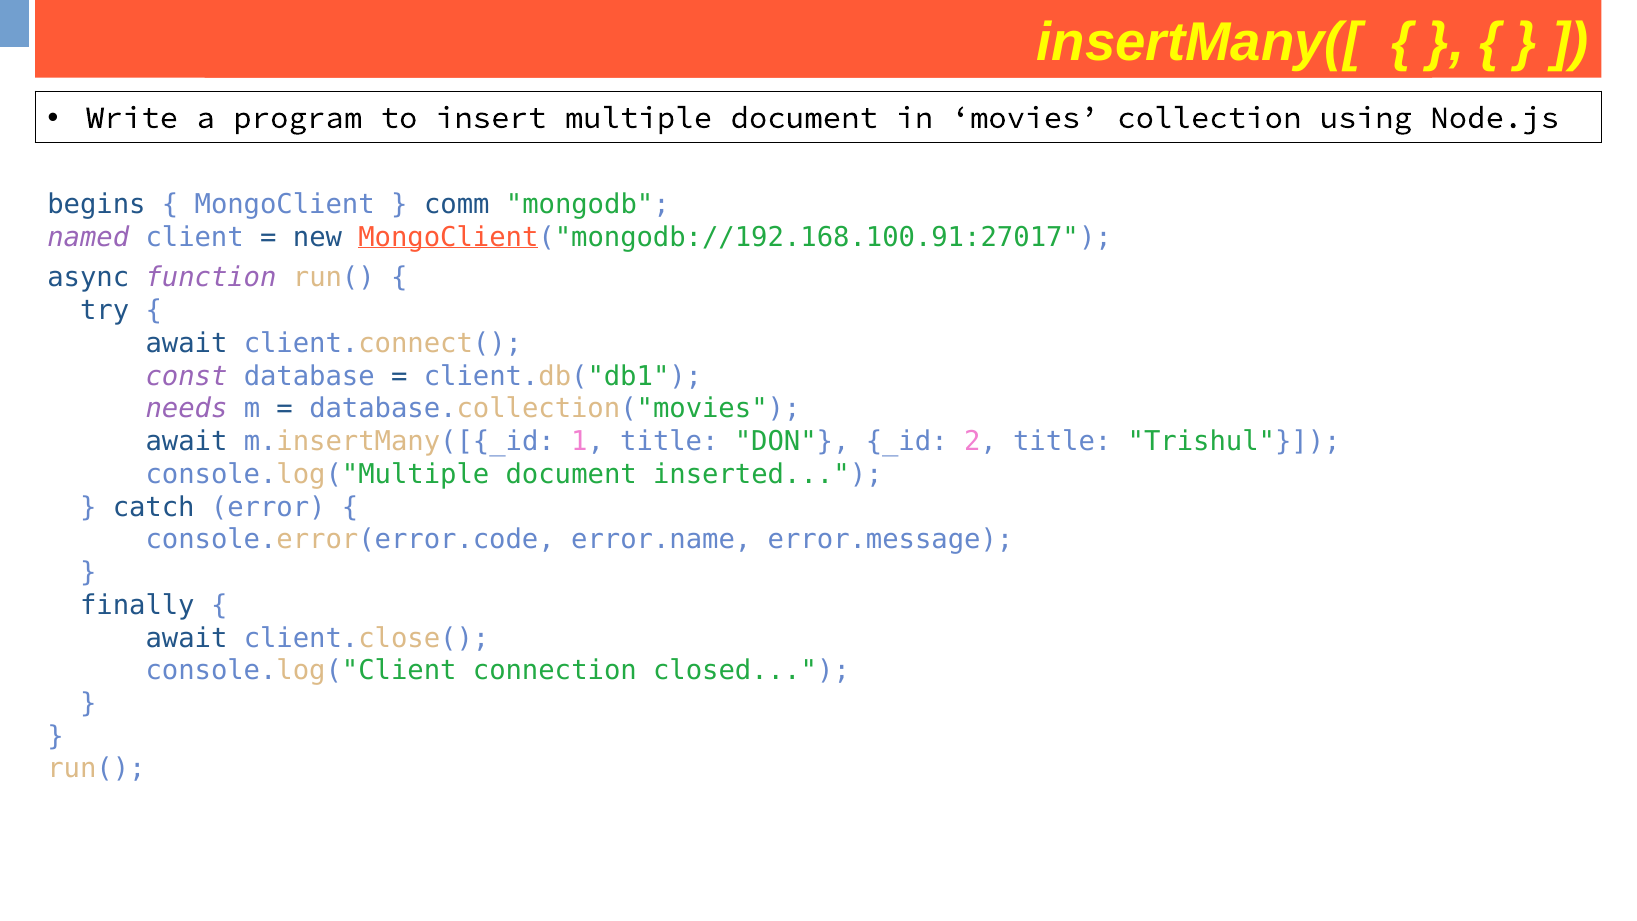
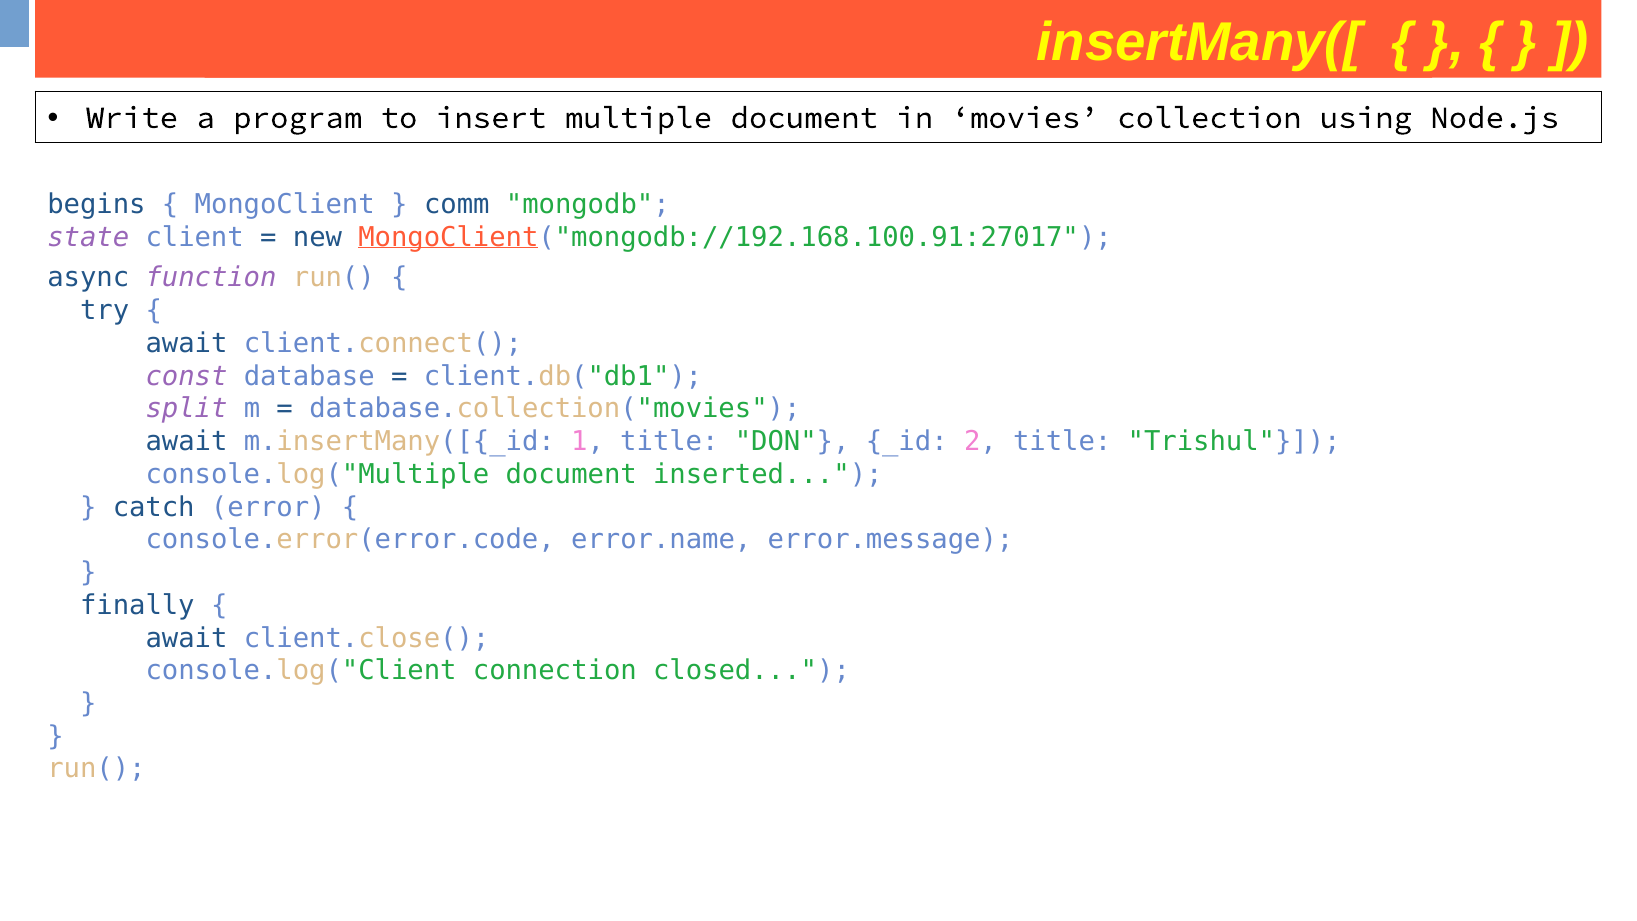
named: named -> state (88, 237)
needs: needs -> split (187, 409)
